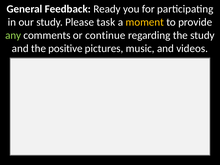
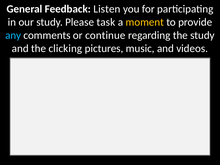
Ready: Ready -> Listen (107, 9)
any colour: light green -> light blue (13, 35)
positive: positive -> clicking (65, 48)
